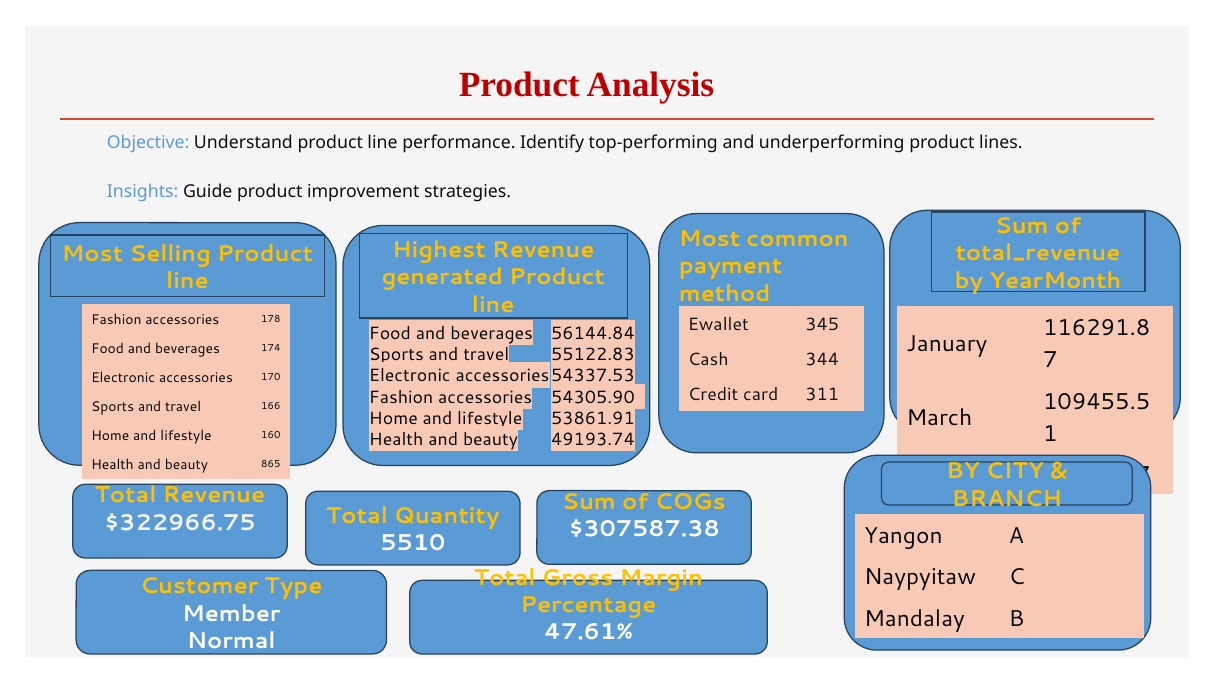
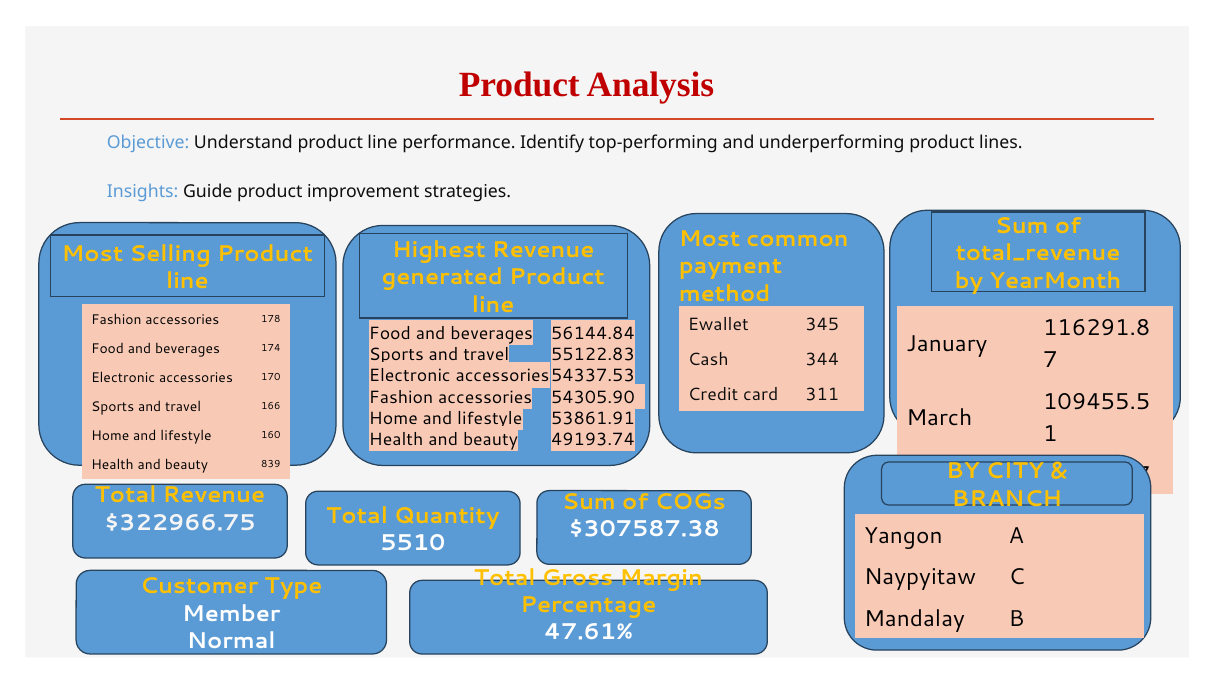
865: 865 -> 839 (271, 464)
